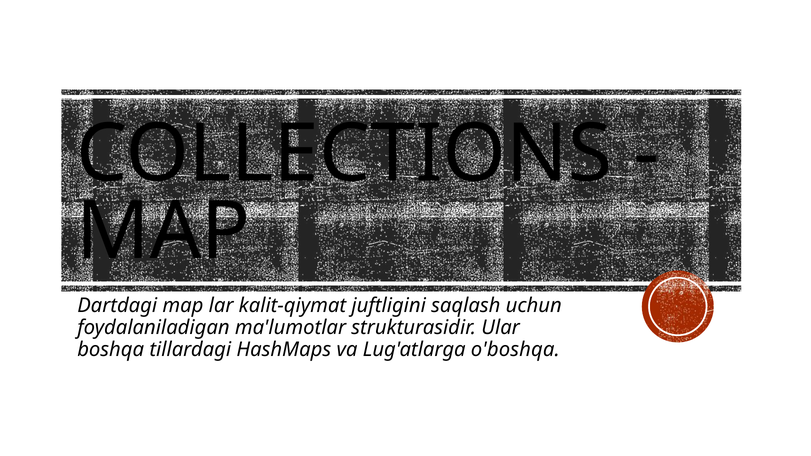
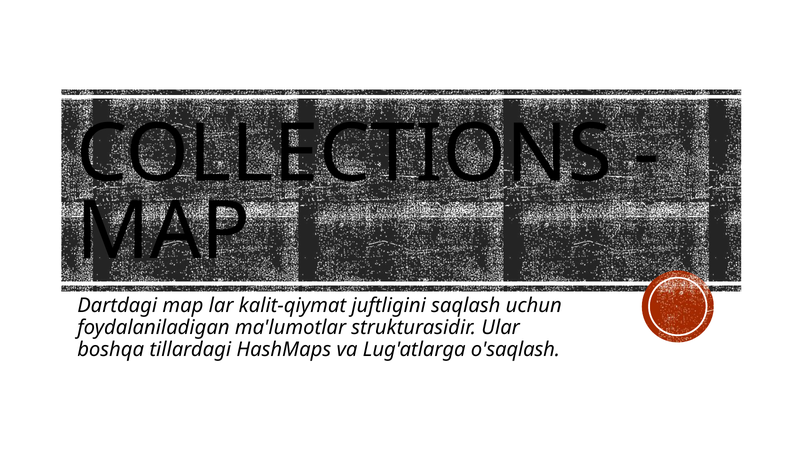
o'boshqa: o'boshqa -> o'saqlash (515, 350)
